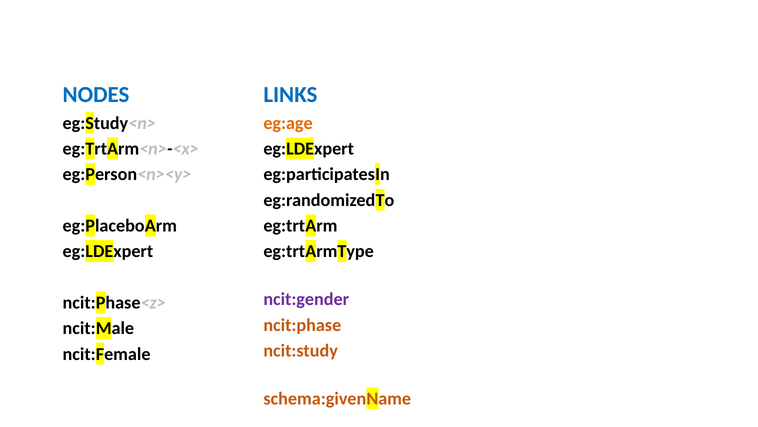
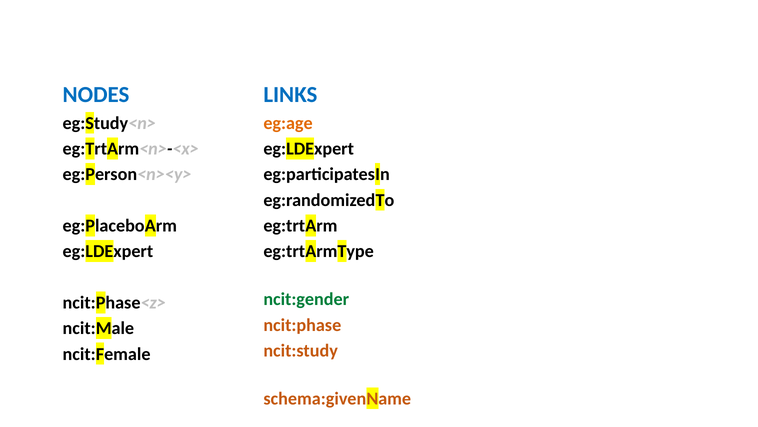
ncit:gender colour: purple -> green (306, 299)
